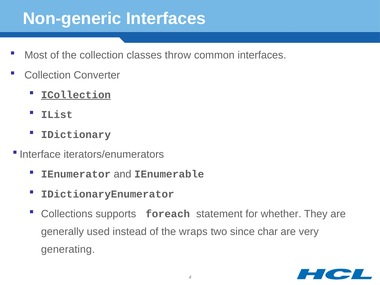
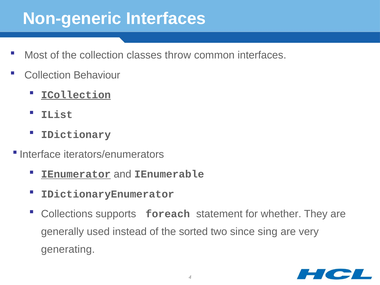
Converter: Converter -> Behaviour (97, 75)
IEnumerator underline: none -> present (76, 174)
wraps: wraps -> sorted (193, 232)
char: char -> sing (268, 232)
